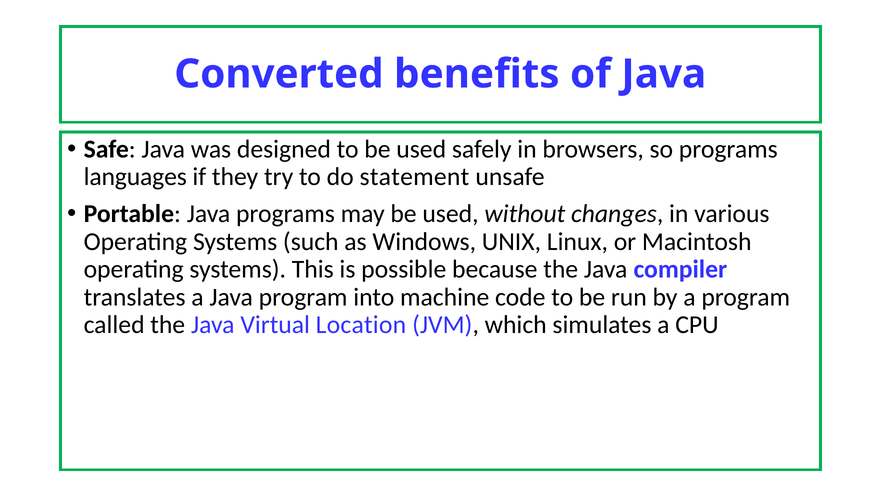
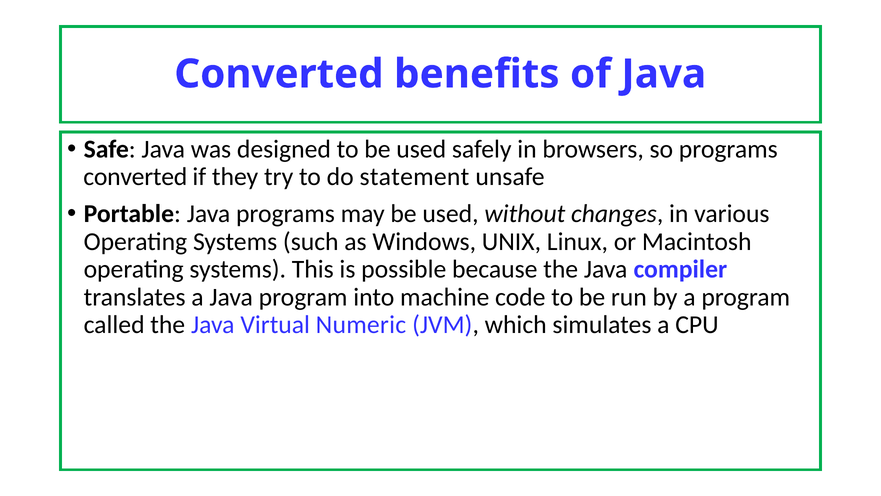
languages: languages -> converted (135, 177)
Location: Location -> Numeric (361, 325)
